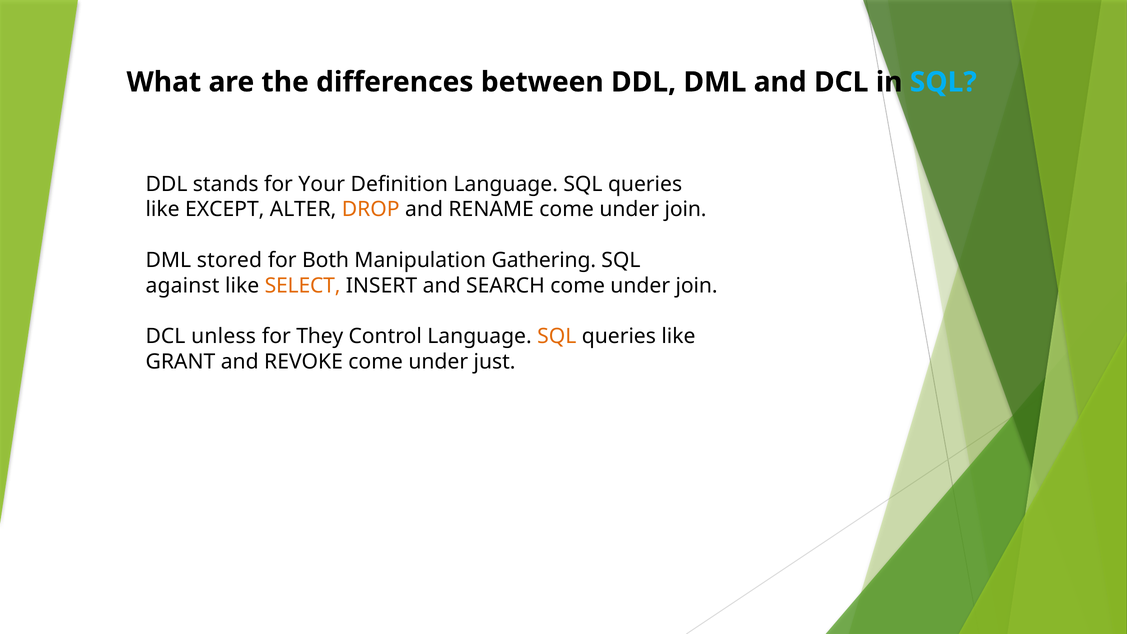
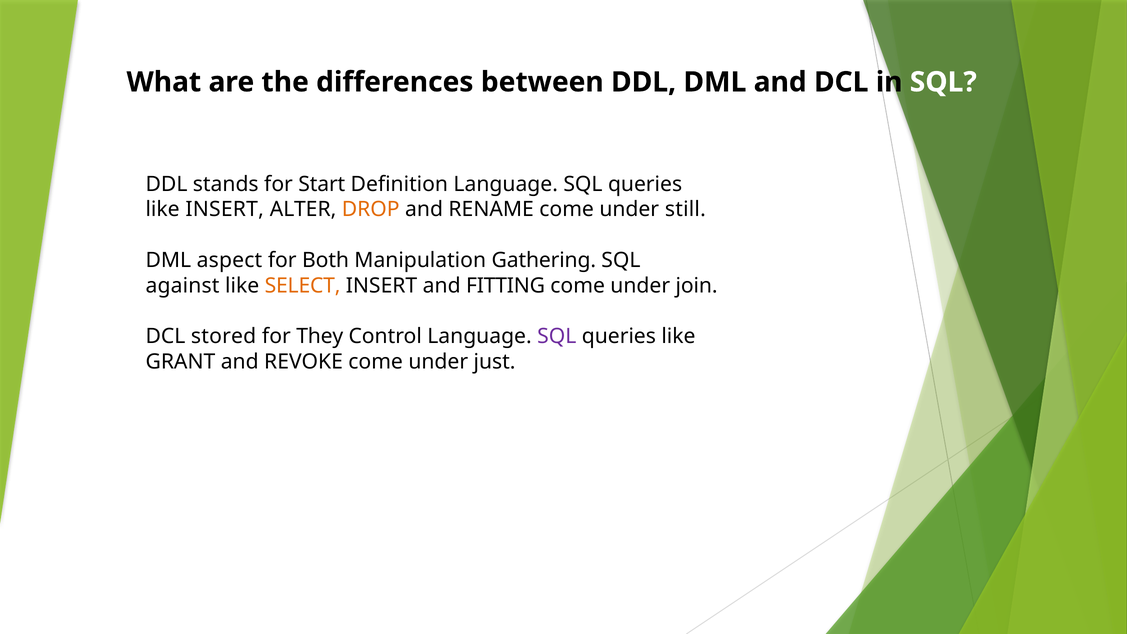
SQL colour: light blue -> white (943, 82)
Your: Your -> Start (322, 184)
like EXCEPT: EXCEPT -> INSERT (225, 209)
RENAME come under join: join -> still (685, 209)
stored: stored -> aspect (229, 260)
SEARCH: SEARCH -> FITTING (506, 286)
unless: unless -> stored (224, 336)
SQL colour: orange -> purple (557, 336)
